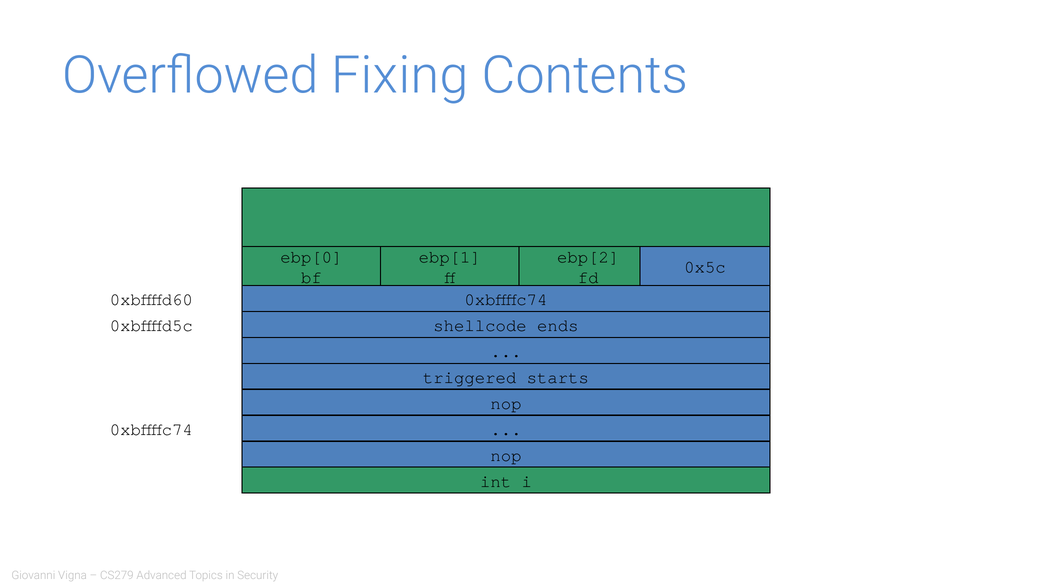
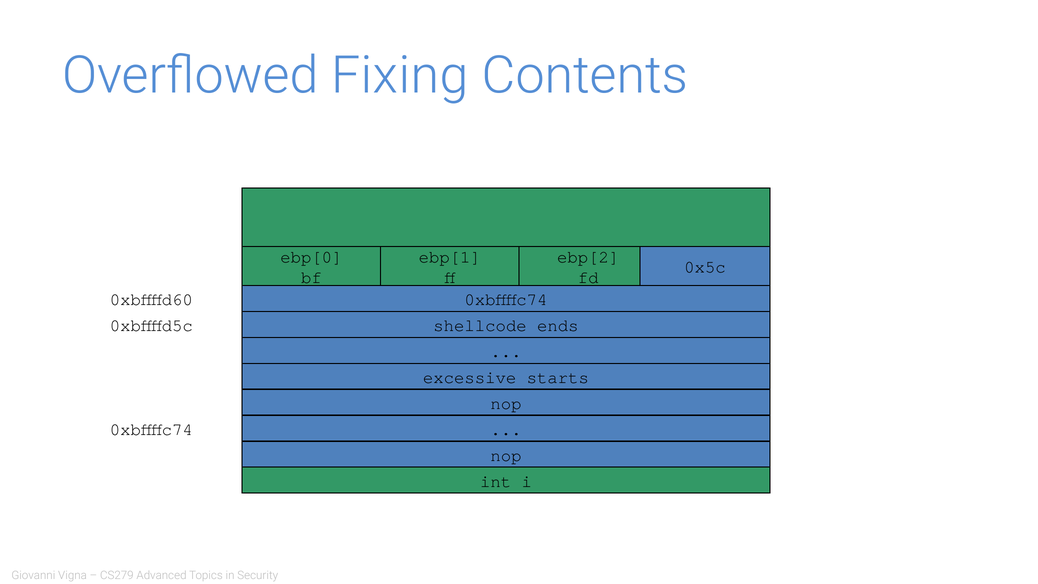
triggered: triggered -> excessive (470, 377)
